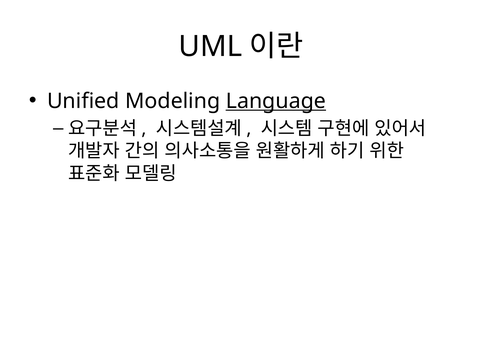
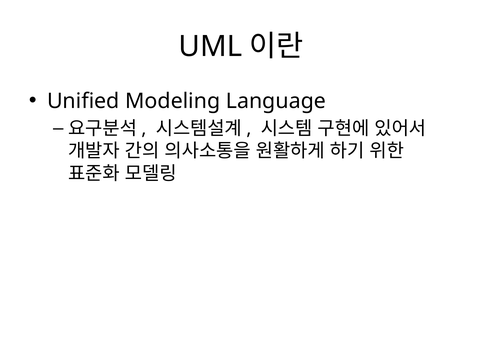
Language underline: present -> none (276, 101)
